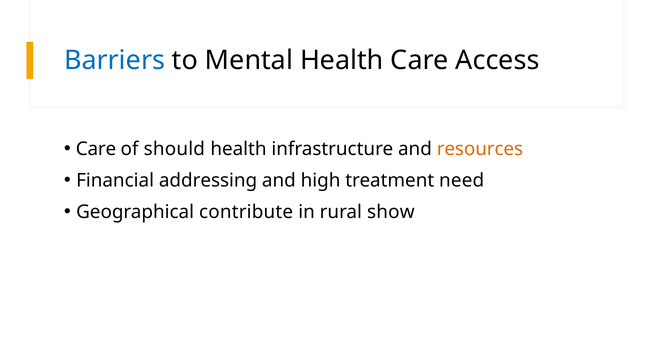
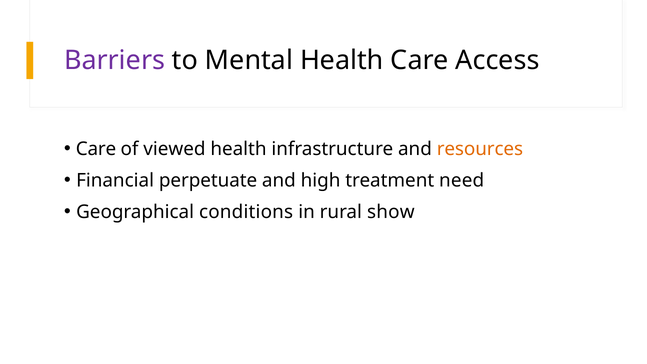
Barriers colour: blue -> purple (115, 60)
should: should -> viewed (174, 149)
addressing: addressing -> perpetuate (208, 180)
contribute: contribute -> conditions (246, 212)
